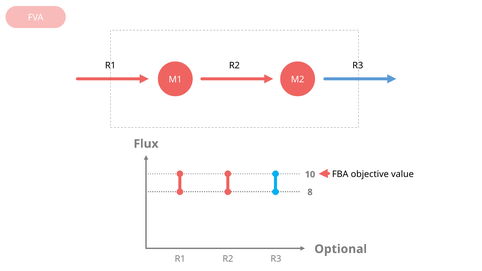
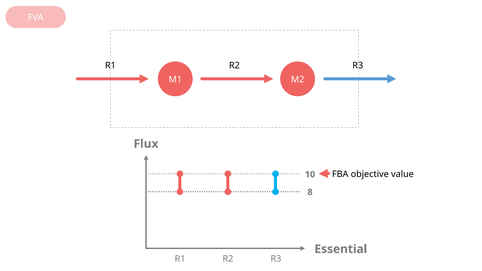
Optional: Optional -> Essential (341, 249)
